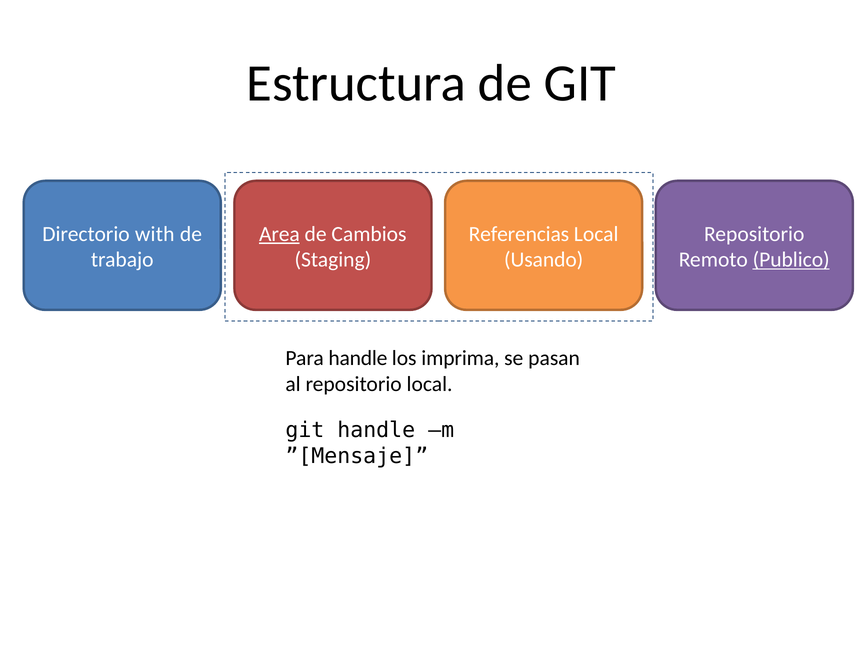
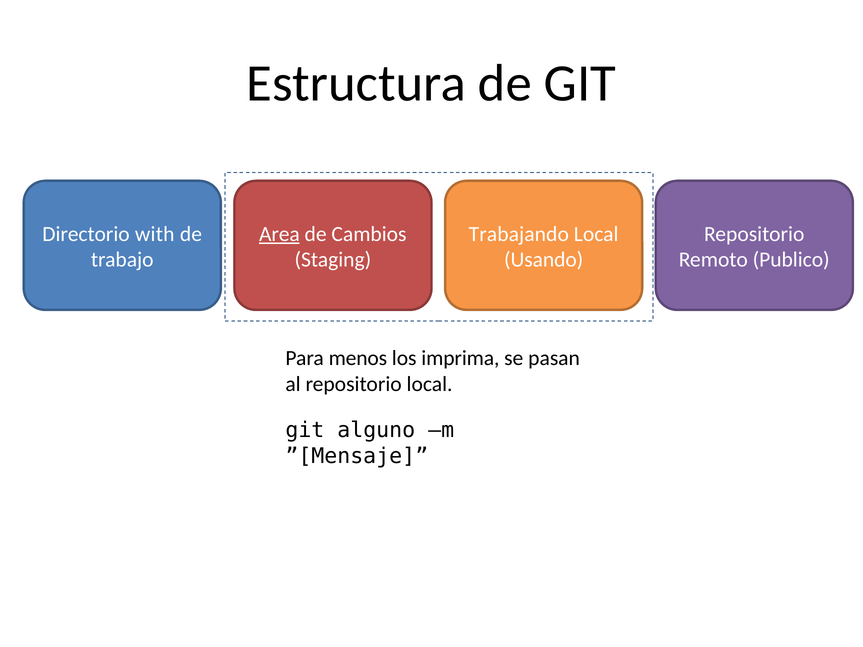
Referencias: Referencias -> Trabajando (519, 234)
Publico underline: present -> none (791, 260)
Para handle: handle -> menos (358, 358)
git handle: handle -> alguno (376, 430)
